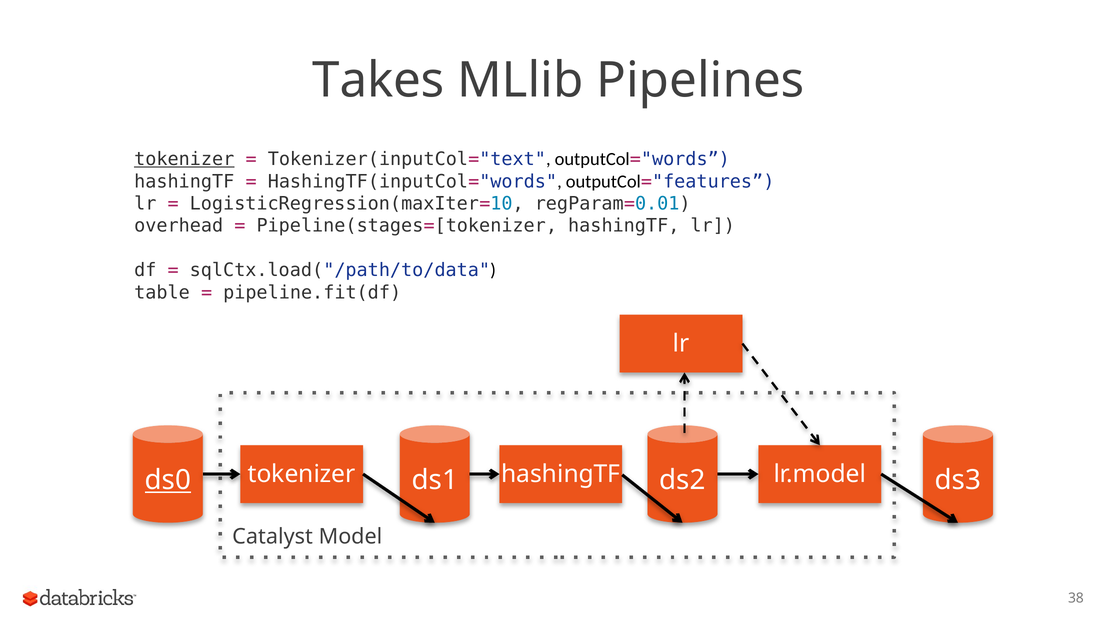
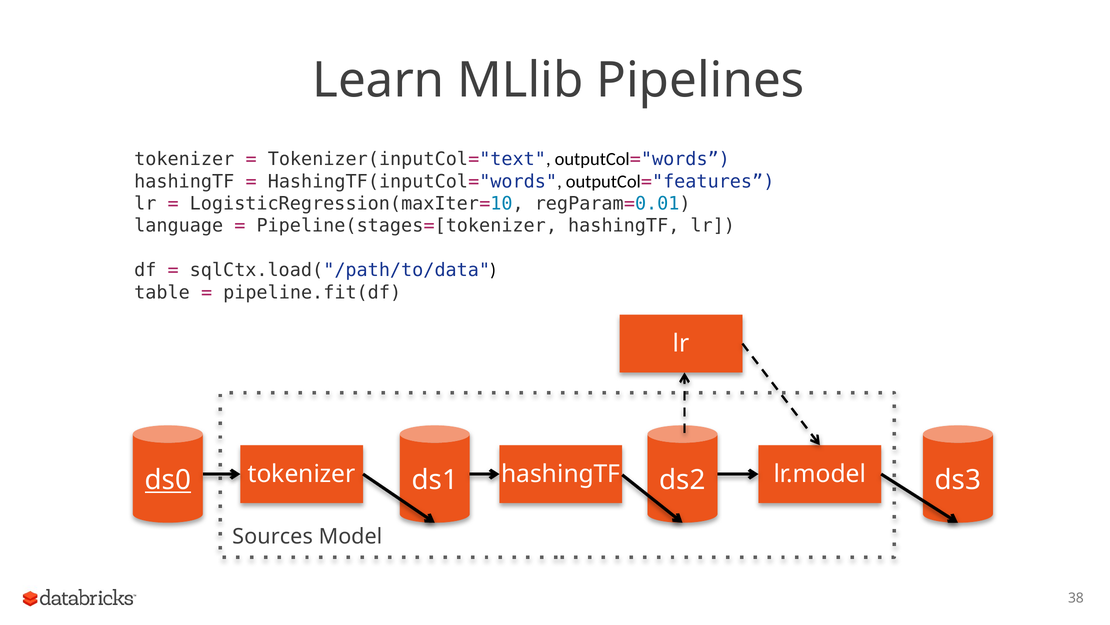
Takes: Takes -> Learn (378, 80)
tokenizer underline: present -> none (184, 159)
overhead: overhead -> language (179, 226)
Catalyst: Catalyst -> Sources (273, 536)
